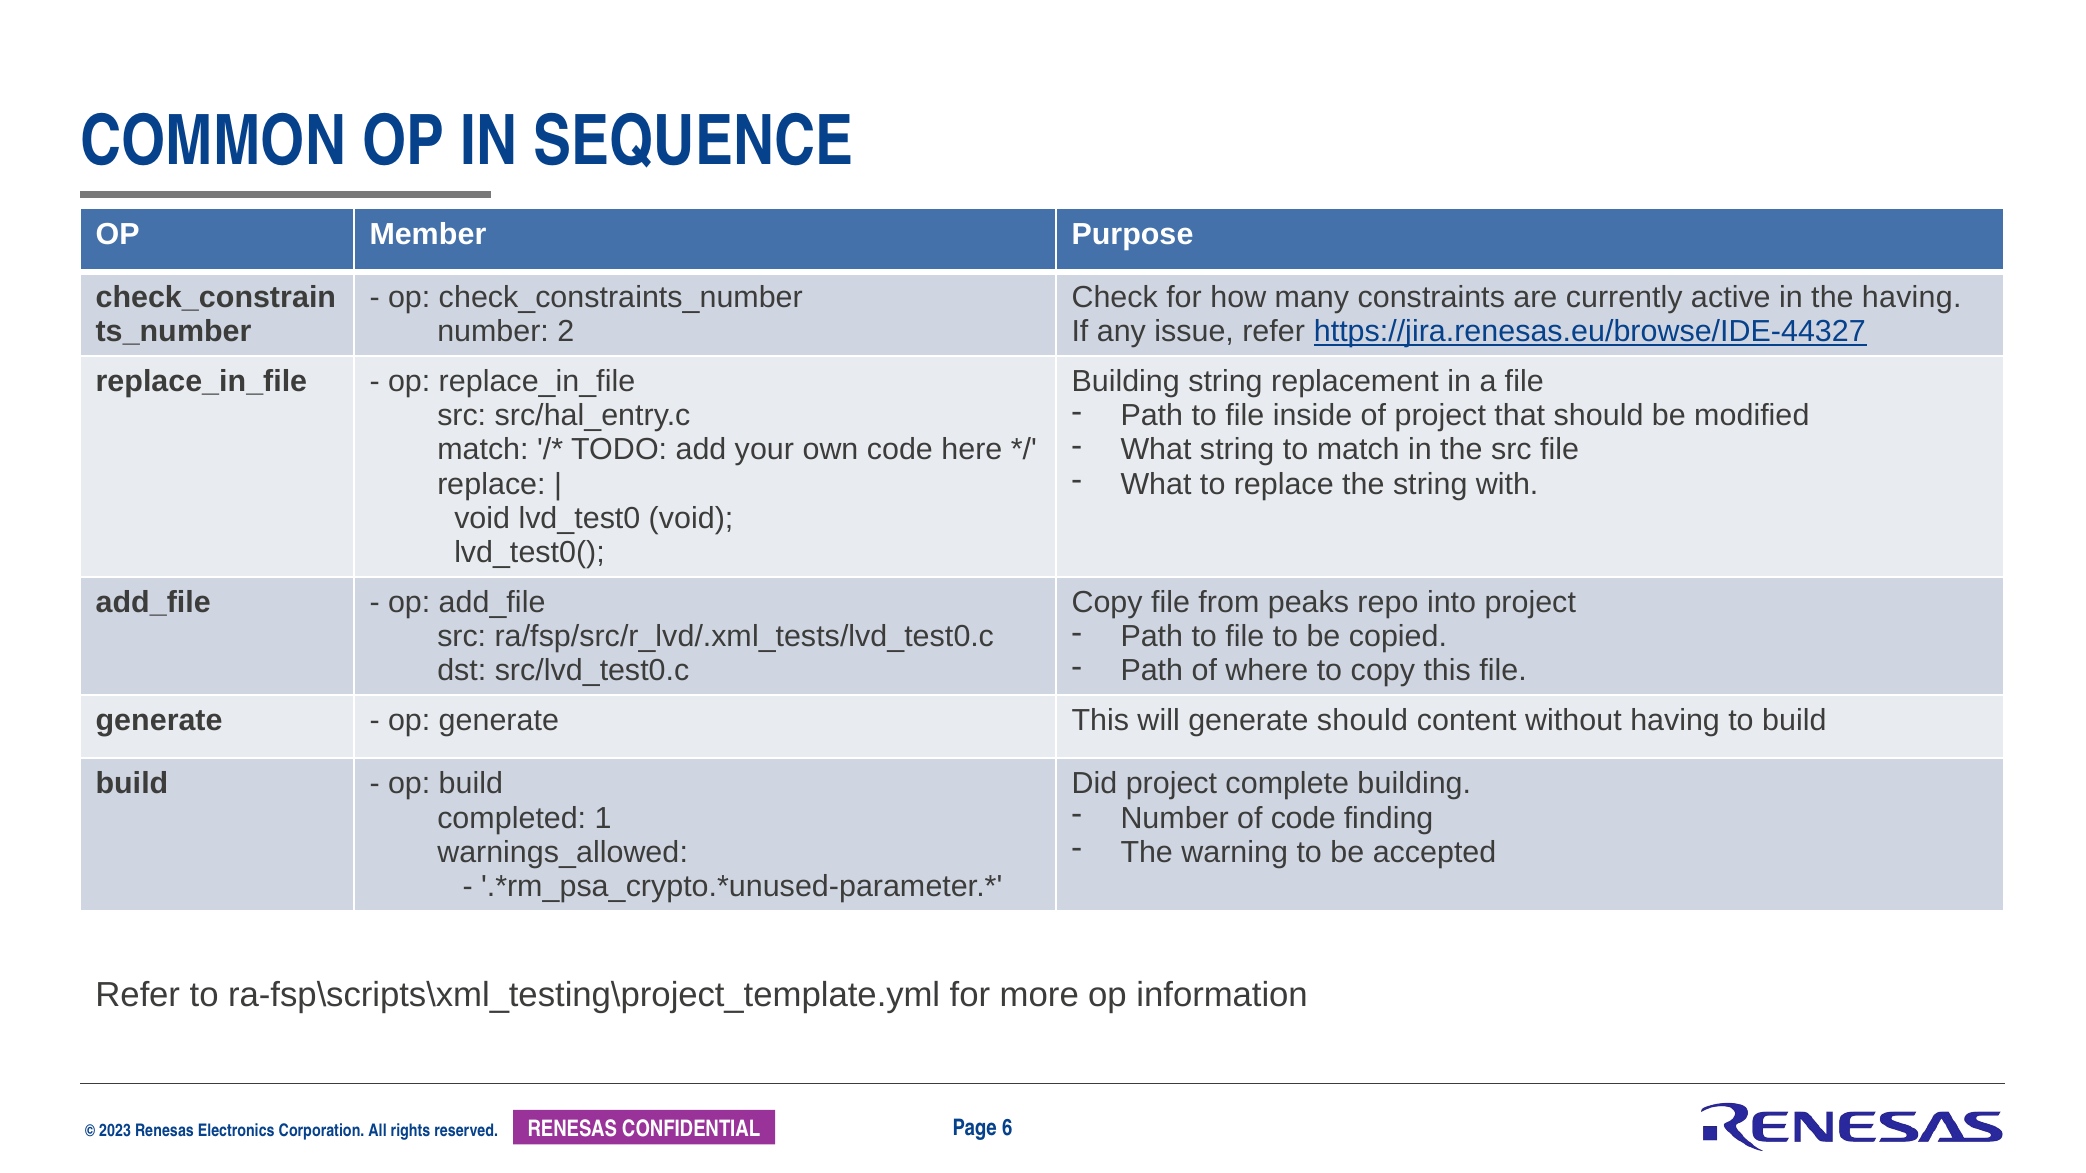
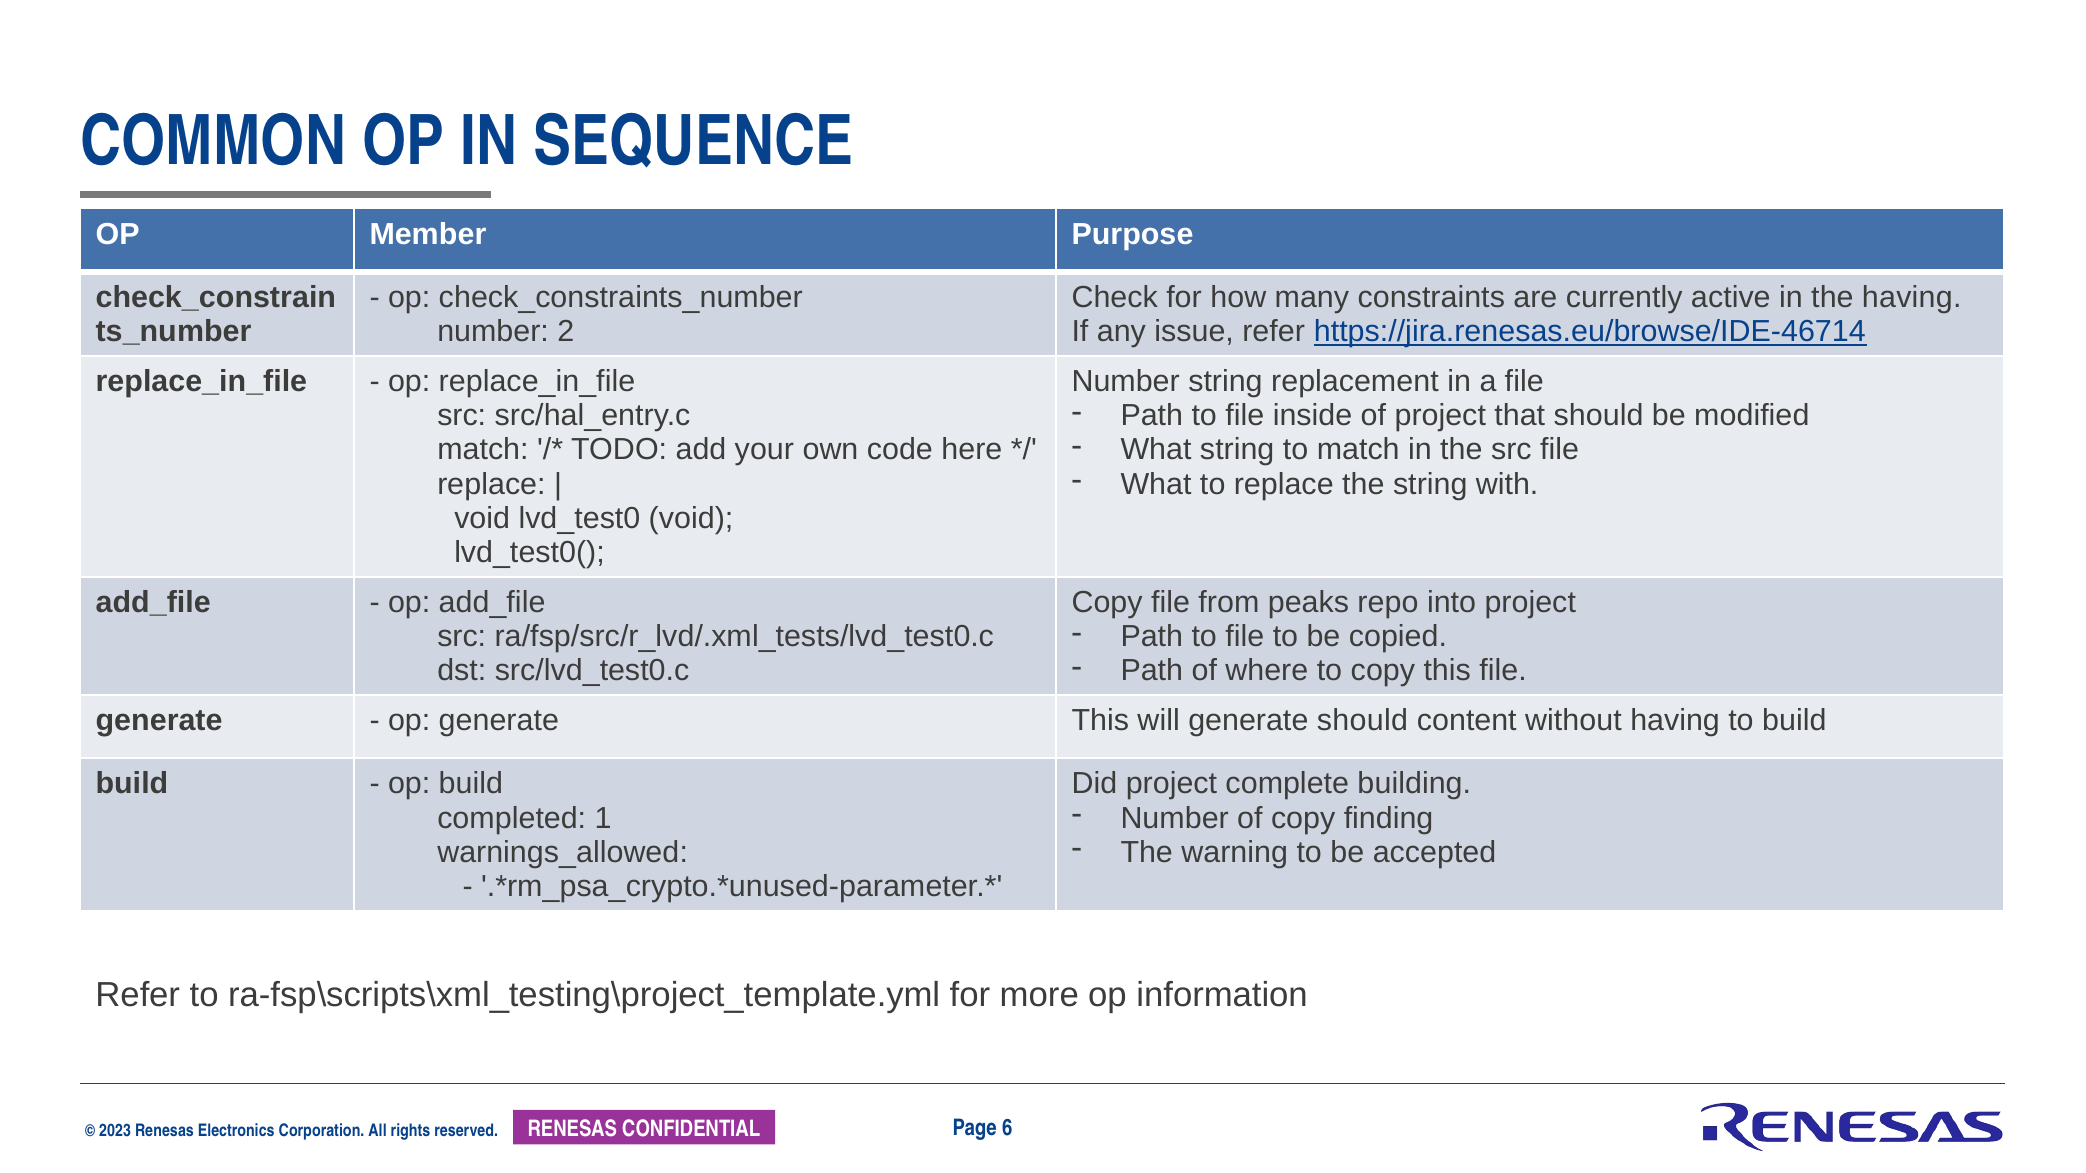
https://jira.renesas.eu/browse/IDE-44327: https://jira.renesas.eu/browse/IDE-44327 -> https://jira.renesas.eu/browse/IDE-46714 (1590, 332)
Building: Building -> Number (1126, 382)
of code: code -> copy (1303, 818)
